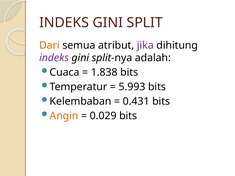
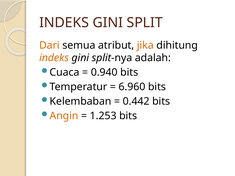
jika colour: purple -> orange (145, 45)
indeks colour: purple -> orange (54, 58)
1.838: 1.838 -> 0.940 (104, 72)
5.993: 5.993 -> 6.960 (132, 87)
0.431: 0.431 -> 0.442 (136, 101)
0.029: 0.029 -> 1.253 (103, 116)
